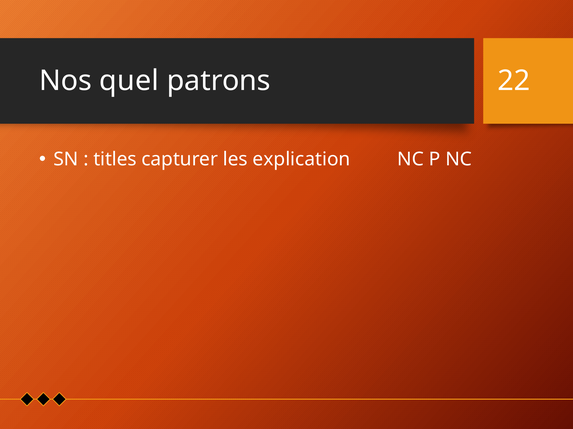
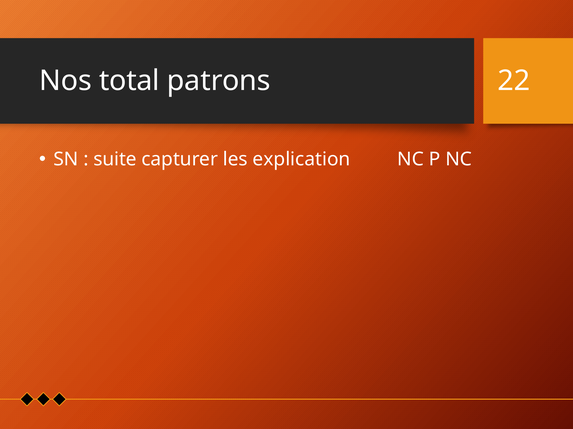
quel: quel -> total (129, 81)
titles: titles -> suite (115, 160)
